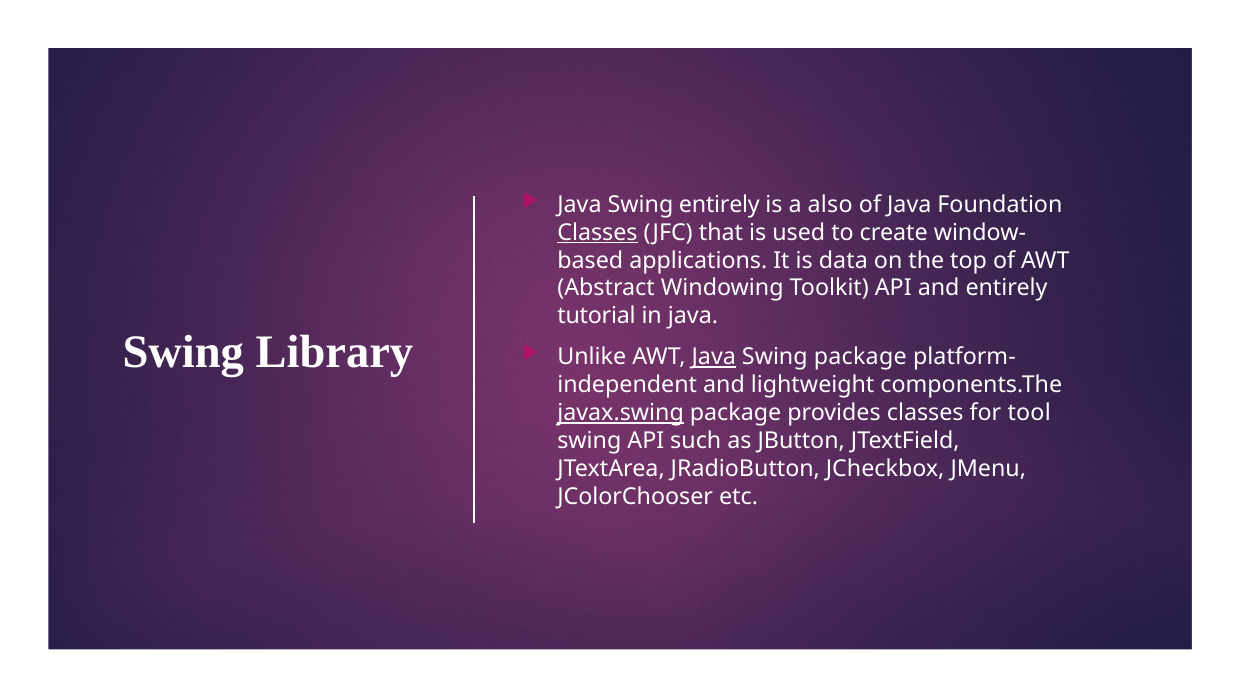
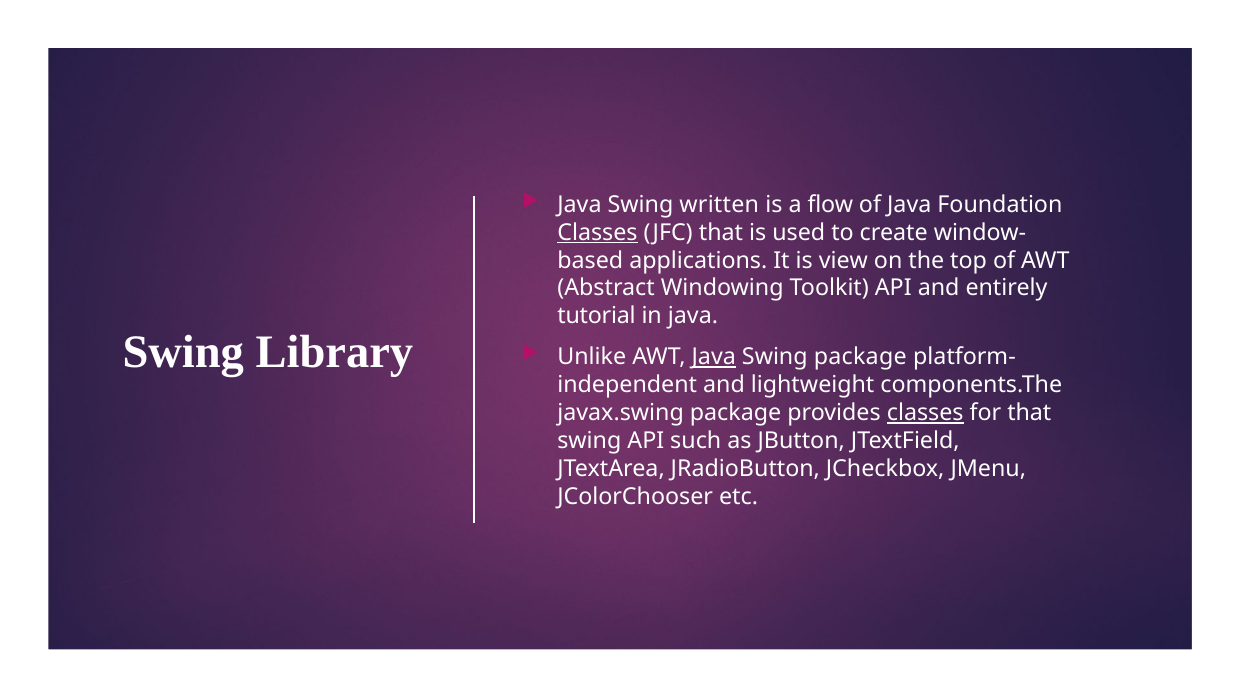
Swing entirely: entirely -> written (719, 205)
also: also -> flow (830, 205)
data: data -> view (843, 260)
javax.swing underline: present -> none (621, 413)
classes underline: none -> present (925, 413)
for tool: tool -> that (1029, 413)
